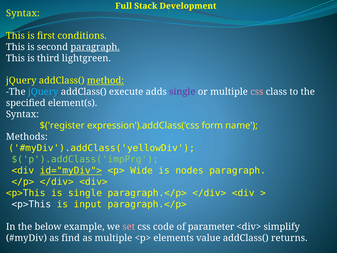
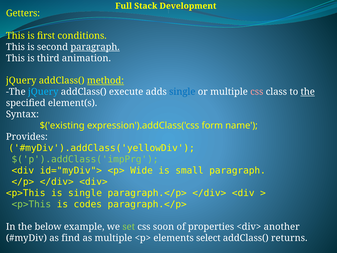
Syntax: Syntax -> Getters (23, 13)
lightgreen: lightgreen -> animation (86, 58)
single colour: purple -> blue (182, 92)
the underline: none -> present (308, 92)
$('register: $('register -> $('existing (62, 126)
Methods: Methods -> Provides (27, 137)
id="myDiv"> underline: present -> none (71, 170)
nodes: nodes -> small (189, 170)
<p>This colour: white -> light green (31, 204)
input: input -> codes (88, 204)
set colour: pink -> light green (129, 227)
code: code -> soon (164, 227)
parameter: parameter -> properties (211, 227)
simplify: simplify -> another (282, 227)
value: value -> select (208, 238)
